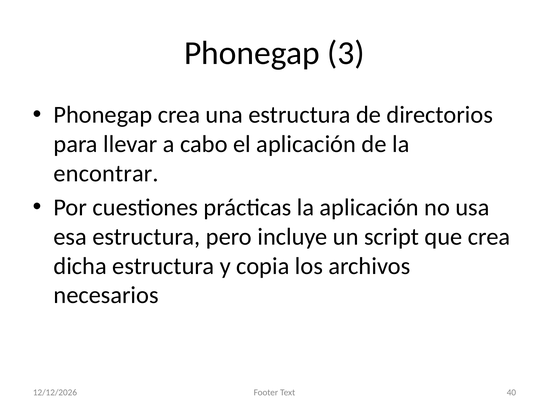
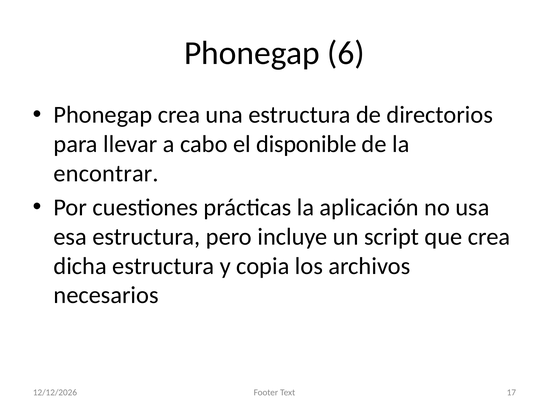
3: 3 -> 6 (346, 53)
el aplicación: aplicación -> disponible (306, 144)
40: 40 -> 17 (511, 393)
